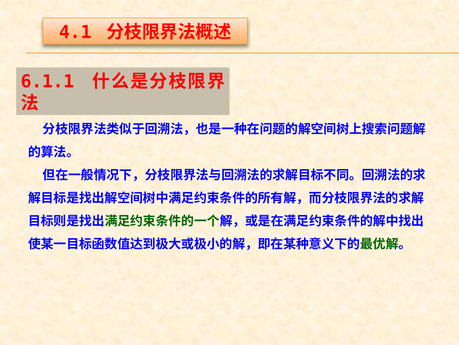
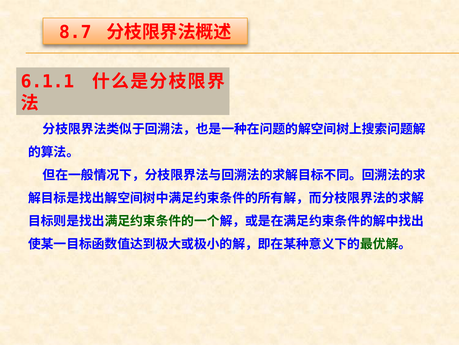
4.1: 4.1 -> 8.7 (75, 32)
